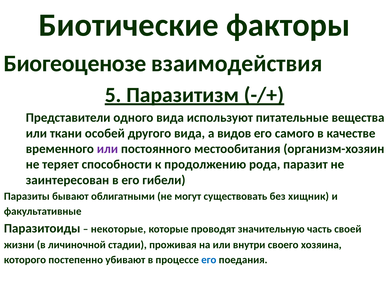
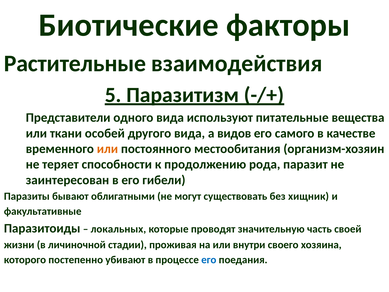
Биогеоценозе: Биогеоценозе -> Растительные (75, 63)
или colour: purple -> orange (107, 149)
некоторые: некоторые -> локальных (118, 229)
